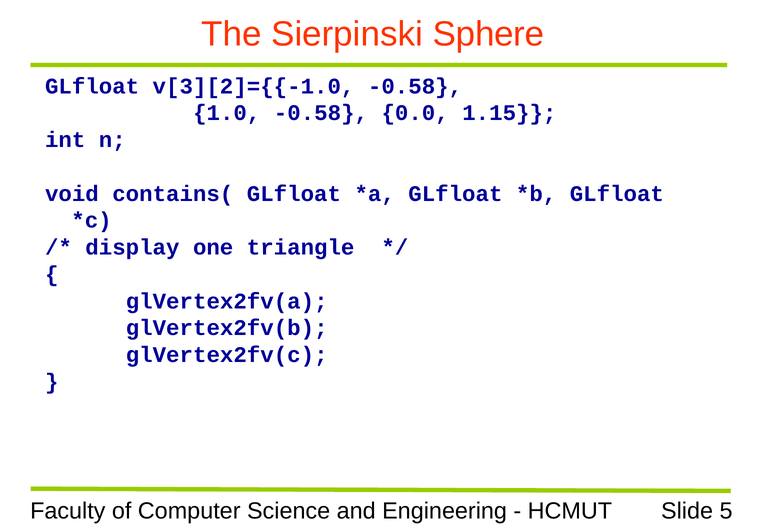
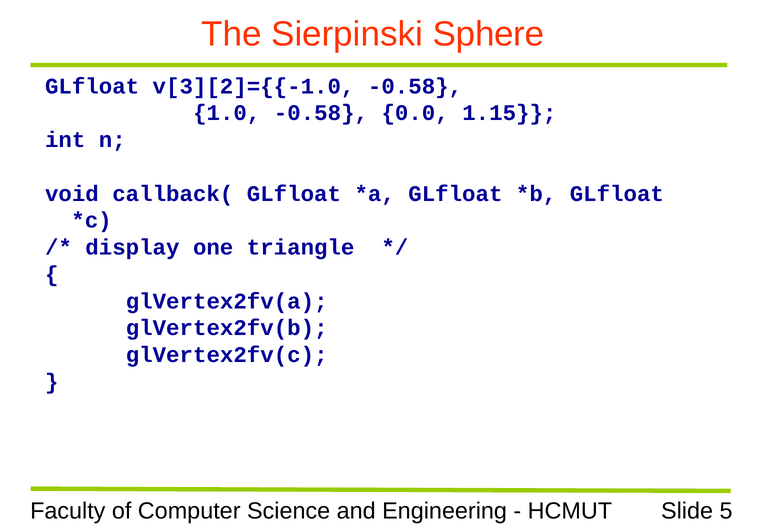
contains(: contains( -> callback( (173, 194)
